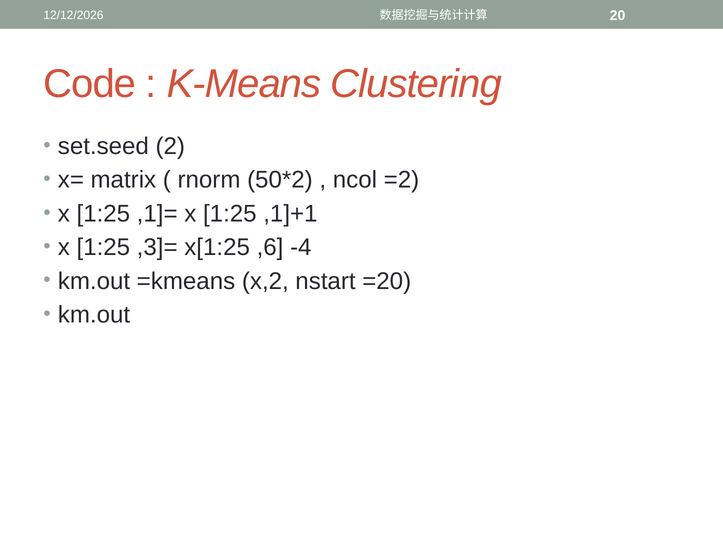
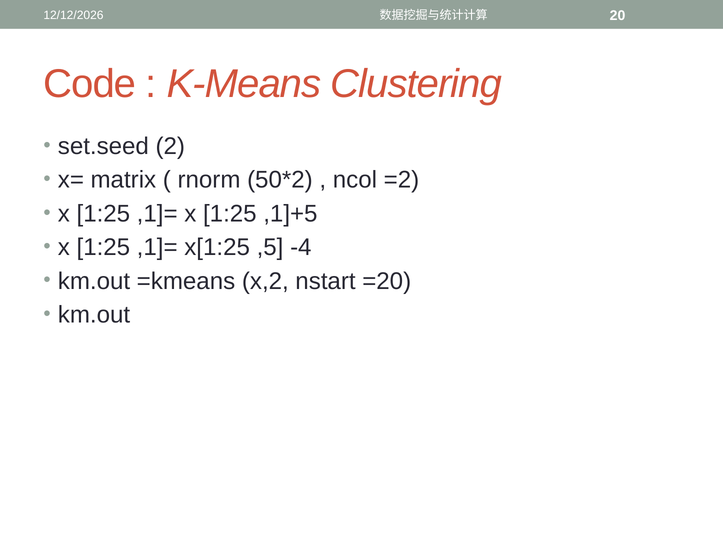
,1]+1: ,1]+1 -> ,1]+5 (290, 214)
,3]=: ,3]= -> ,1]= (157, 247)
,6: ,6 -> ,5 (270, 247)
